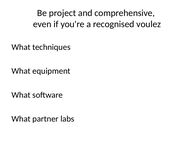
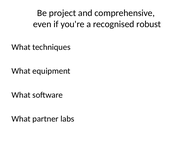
voulez: voulez -> robust (149, 24)
